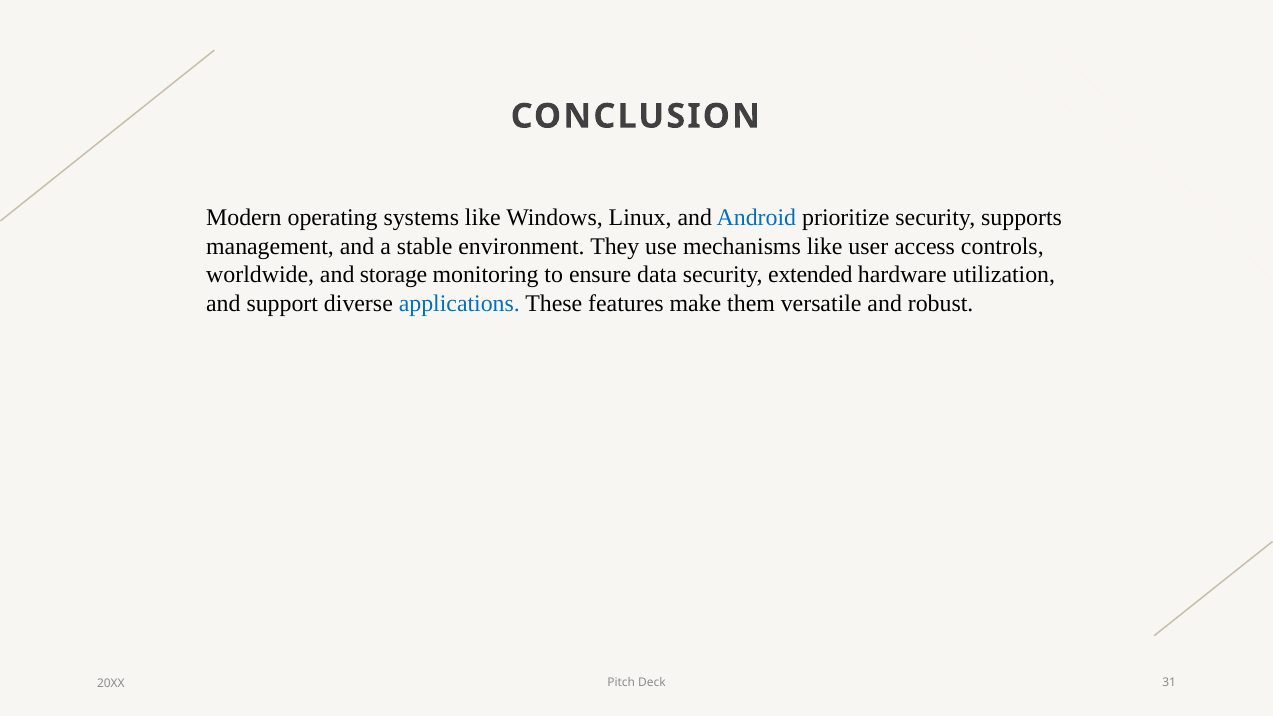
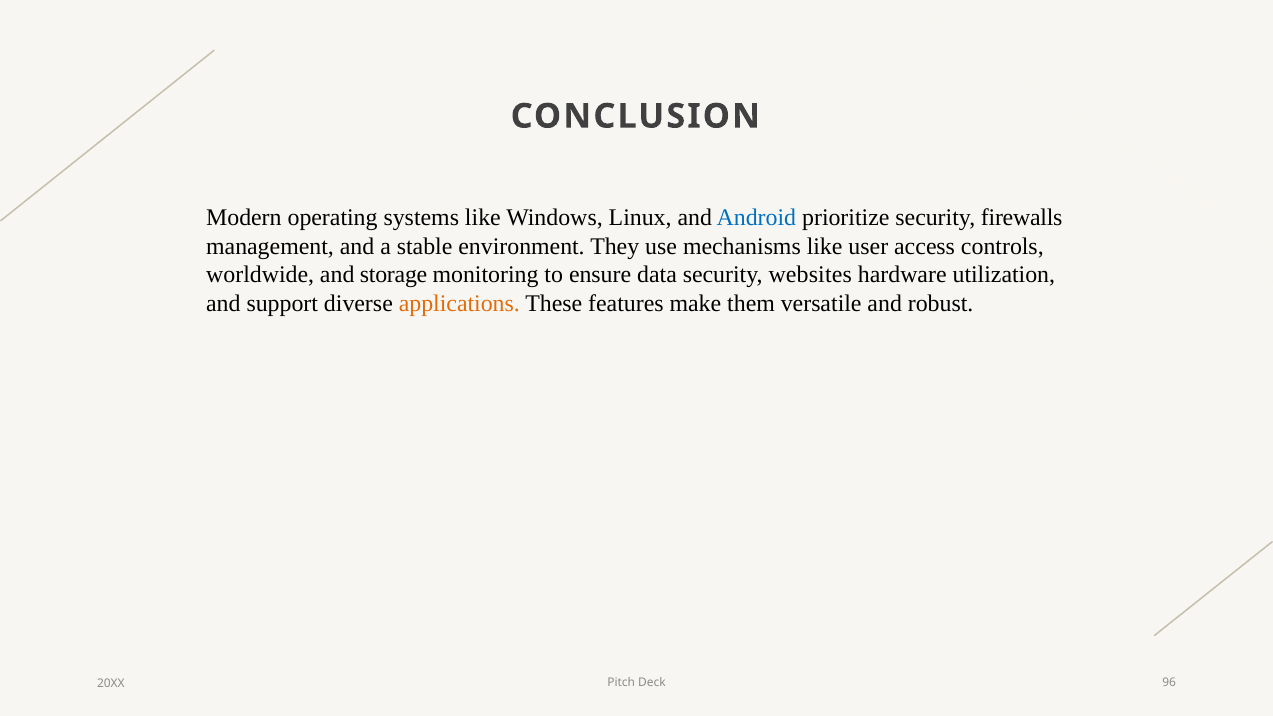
supports: supports -> firewalls (1022, 218)
extended: extended -> websites (810, 275)
applications colour: blue -> orange (459, 303)
31: 31 -> 96 (1169, 683)
